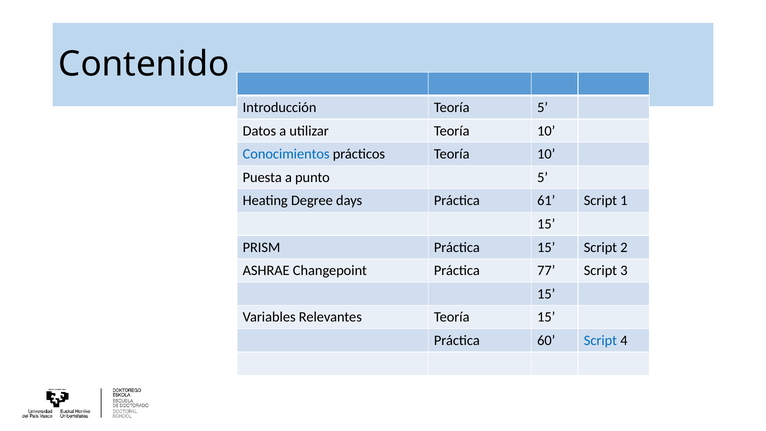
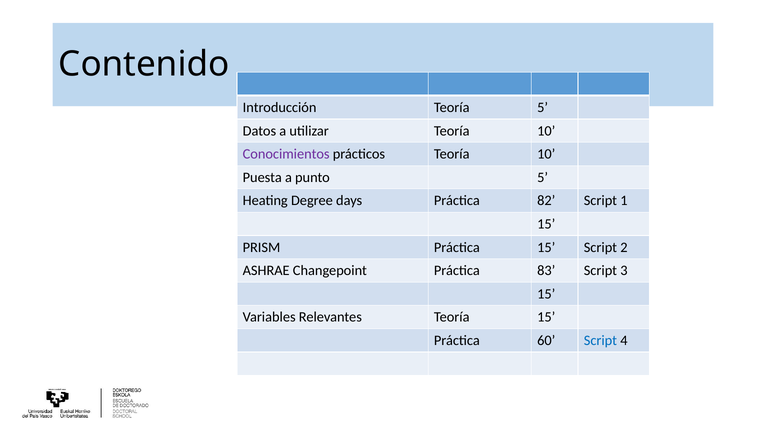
Conocimientos colour: blue -> purple (286, 154)
61: 61 -> 82 (546, 201)
77: 77 -> 83 (546, 271)
